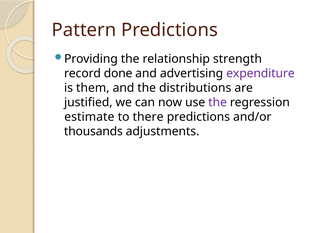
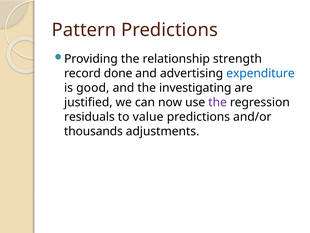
expenditure colour: purple -> blue (260, 73)
them: them -> good (93, 88)
distributions: distributions -> investigating (195, 88)
estimate: estimate -> residuals (89, 117)
there: there -> value (148, 117)
